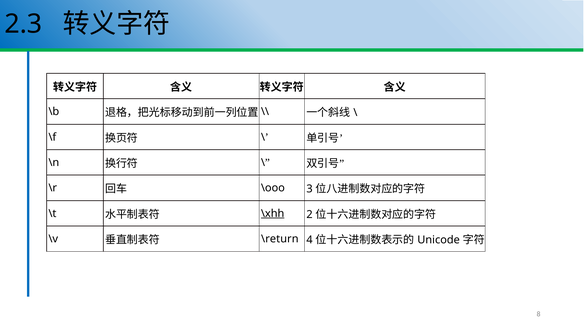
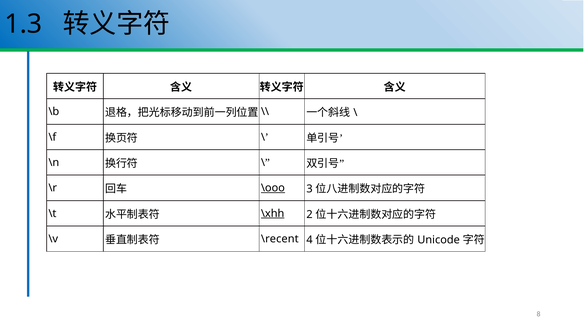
2.3: 2.3 -> 1.3 (23, 24)
\ooo underline: none -> present (273, 188)
\return: \return -> \recent (280, 239)
